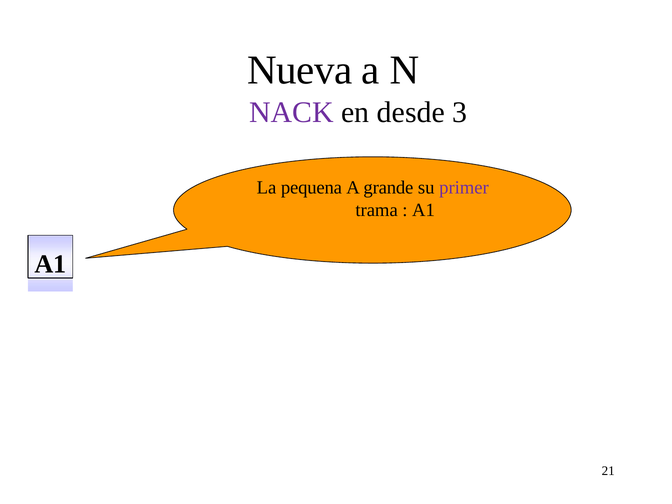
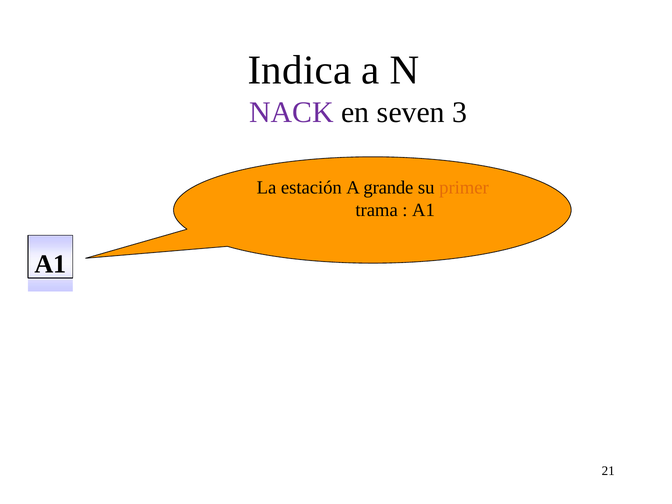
Nueva: Nueva -> Indica (299, 70)
desde: desde -> seven (411, 113)
pequena: pequena -> estación (311, 188)
primer colour: purple -> orange (464, 188)
